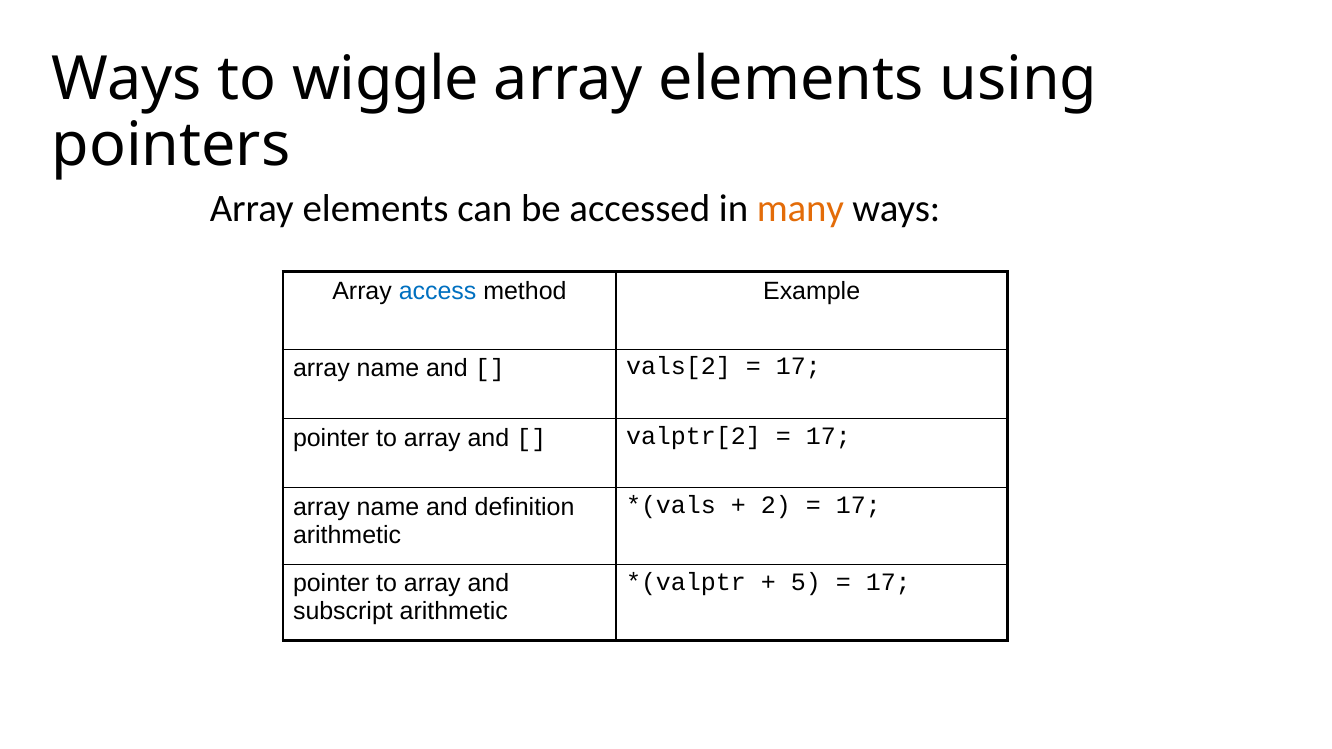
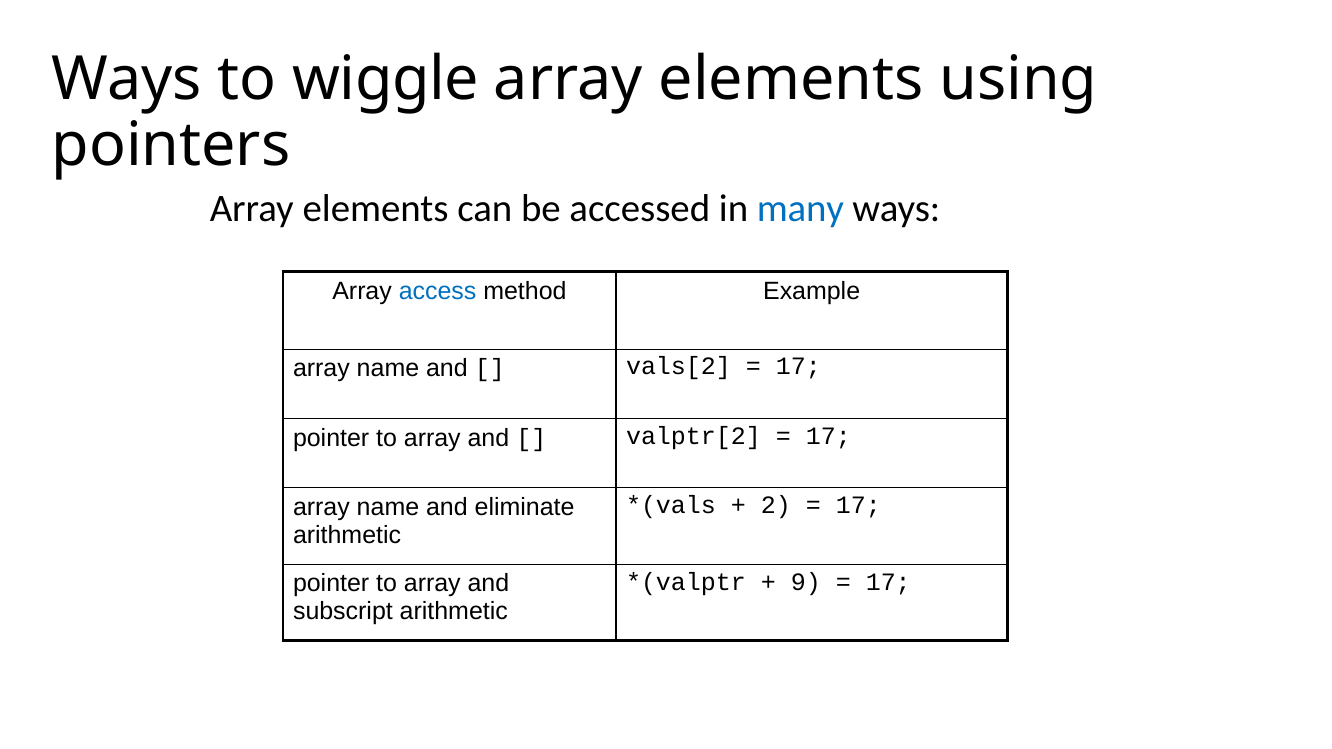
many colour: orange -> blue (800, 209)
definition: definition -> eliminate (525, 507)
5: 5 -> 9 (806, 582)
